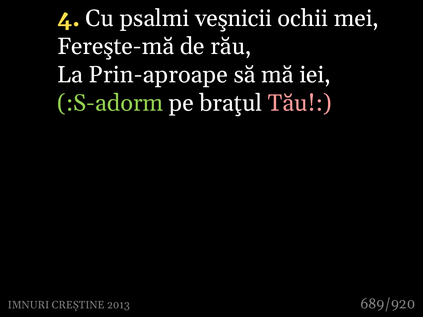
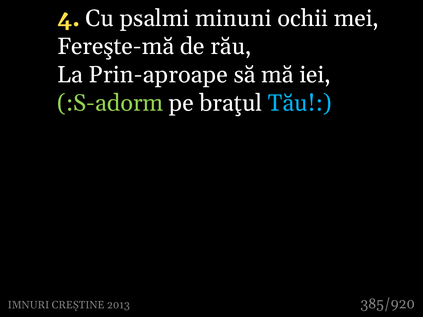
veşnicii: veşnicii -> minuni (233, 18)
Tău colour: pink -> light blue (300, 103)
689/920: 689/920 -> 385/920 (388, 304)
